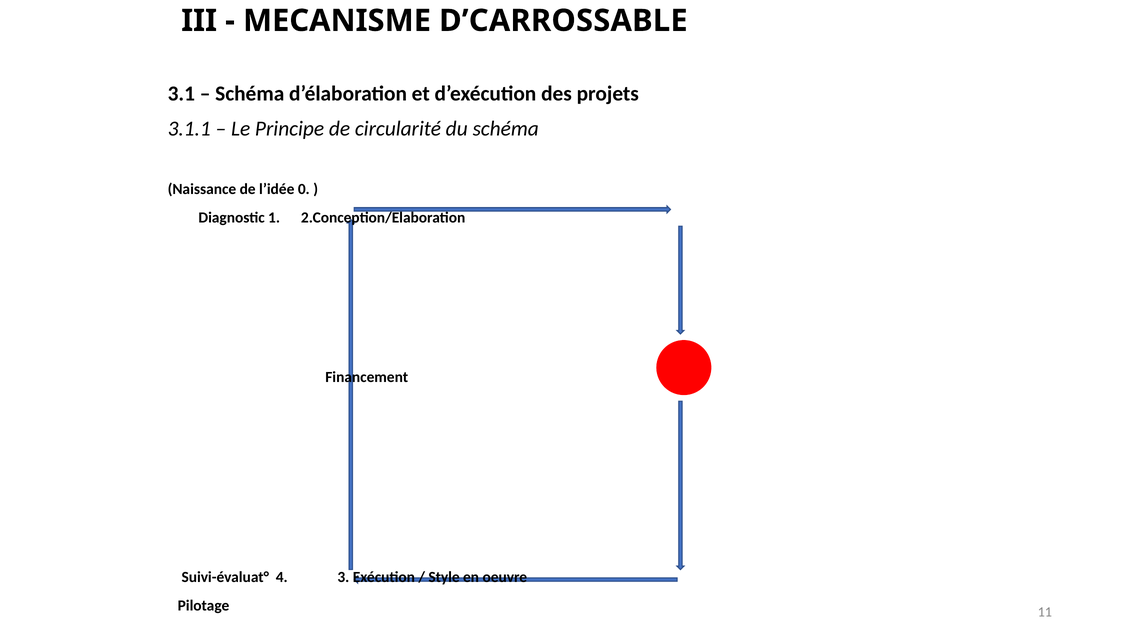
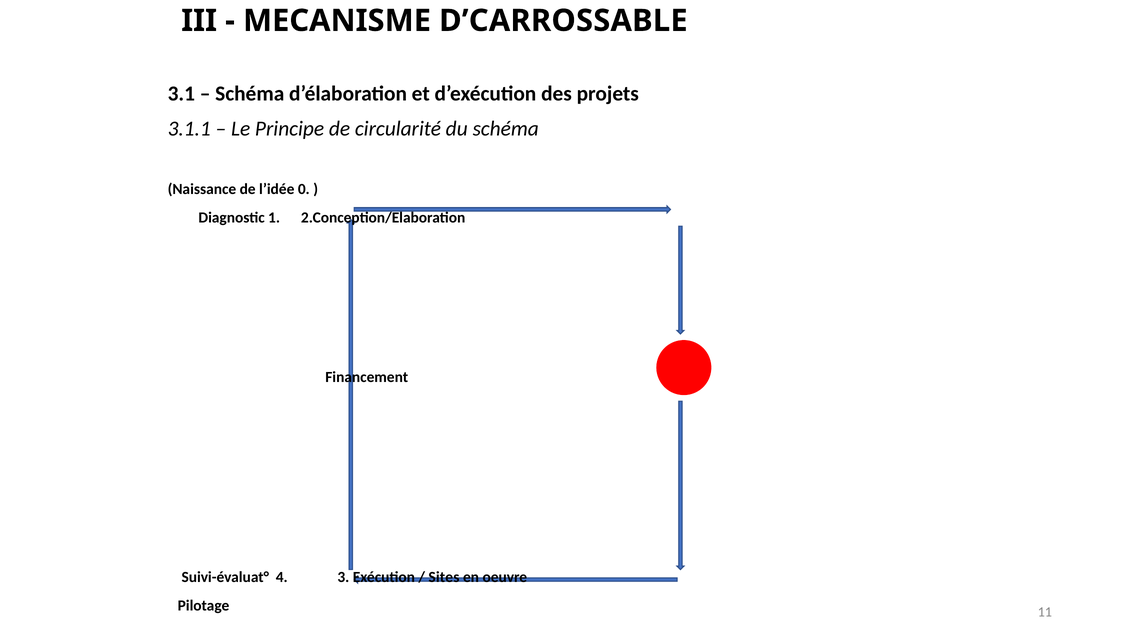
Style: Style -> Sites (444, 577)
